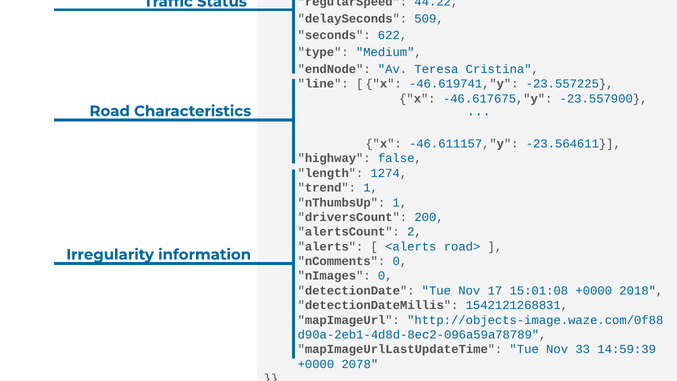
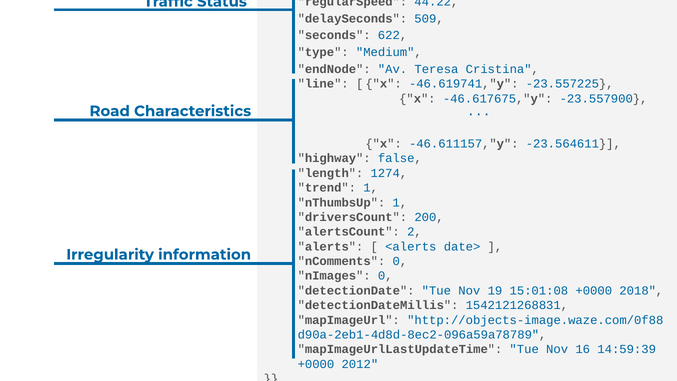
road>: road> -> date> (462, 246)
17: 17 -> 19 (495, 291)
33: 33 -> 16 (583, 349)
2078: 2078 -> 2012 (360, 364)
